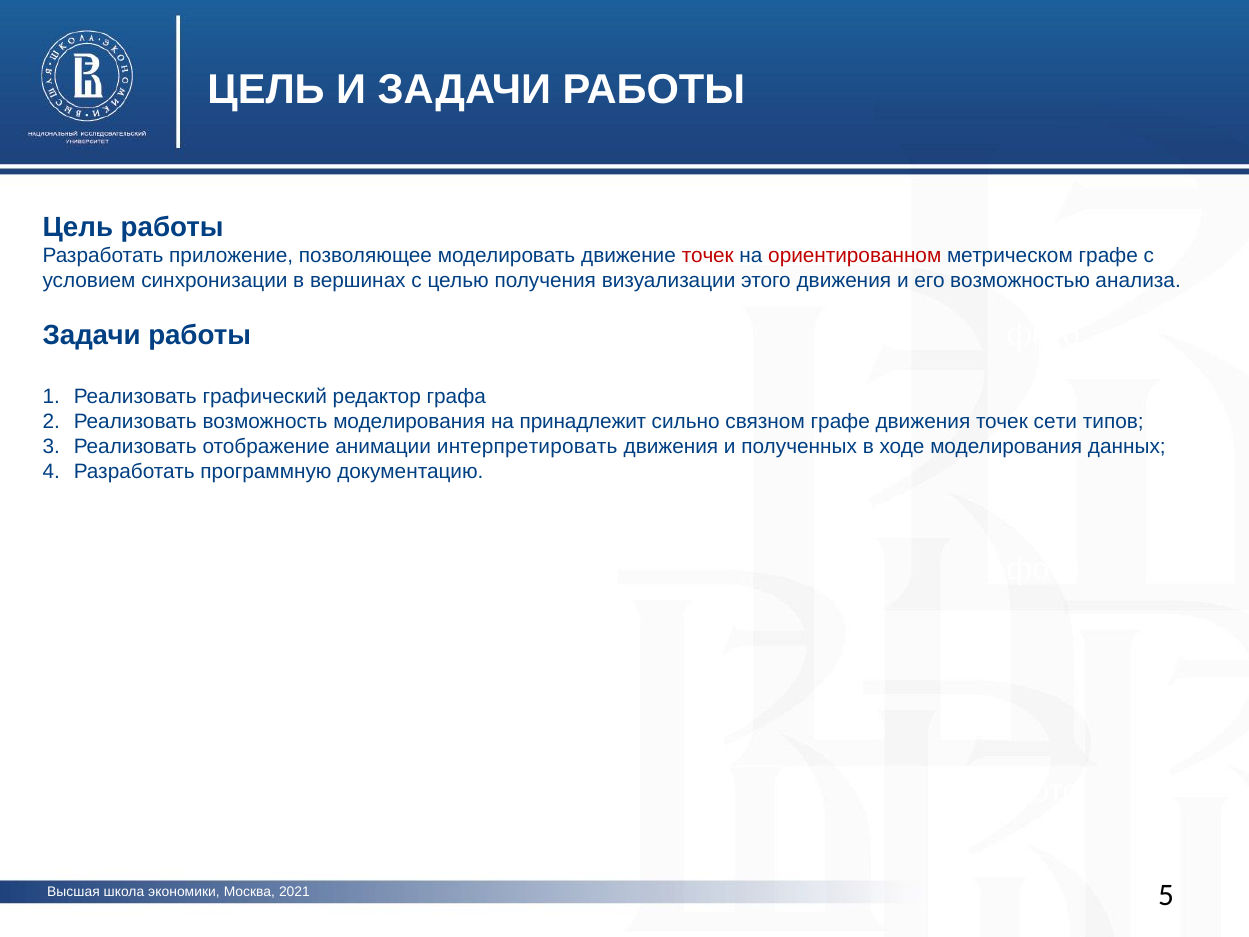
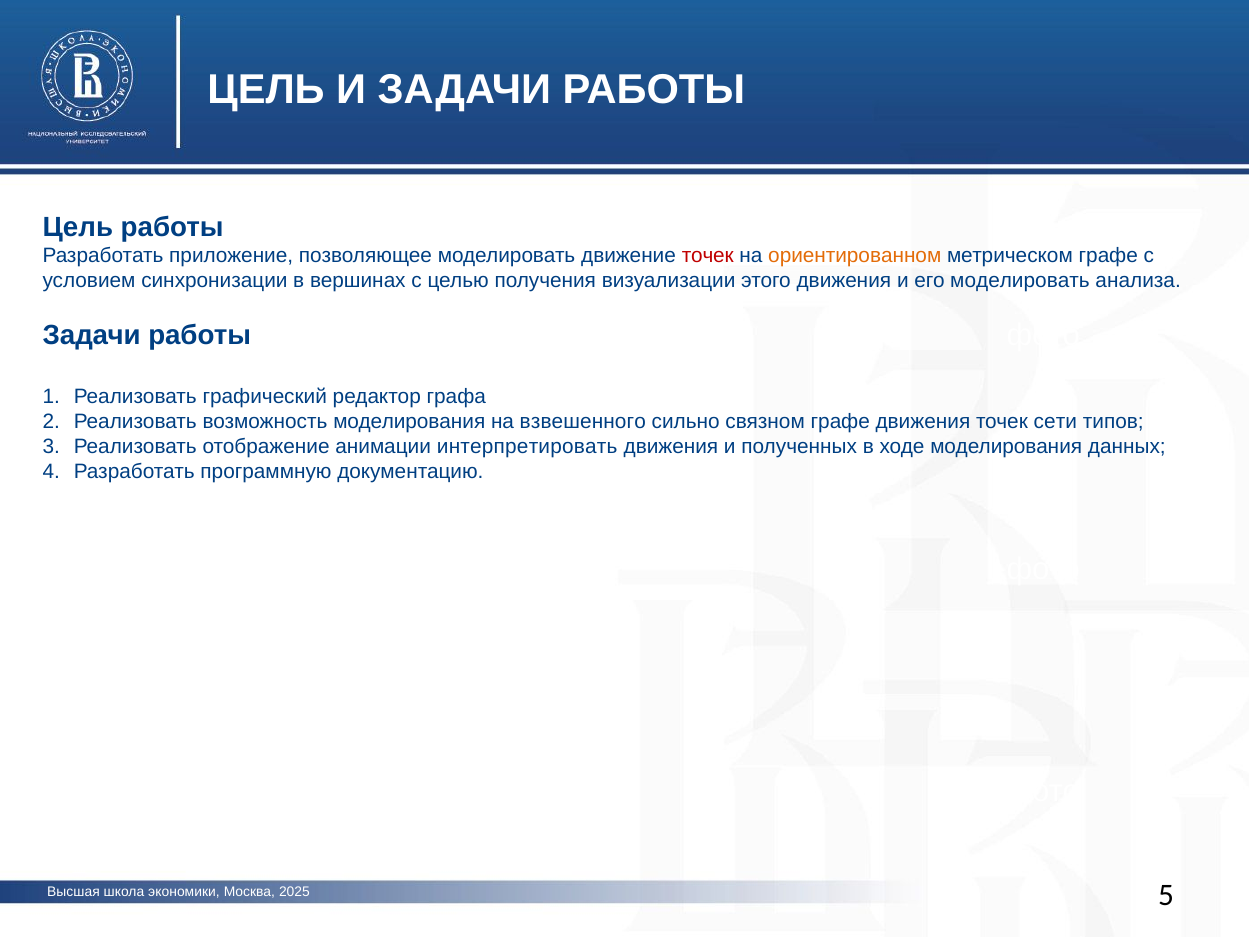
ориентированном colour: red -> orange (855, 255)
его возможностью: возможностью -> моделировать (1020, 280)
принадлежит: принадлежит -> взвешенного (583, 422)
2021: 2021 -> 2025 (294, 892)
